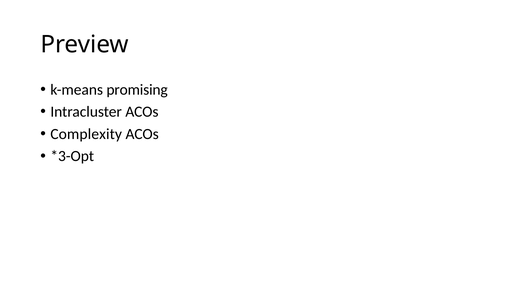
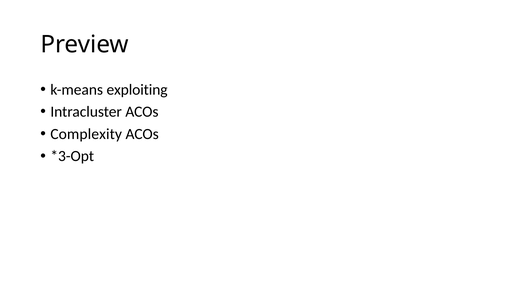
promising: promising -> exploiting (137, 90)
